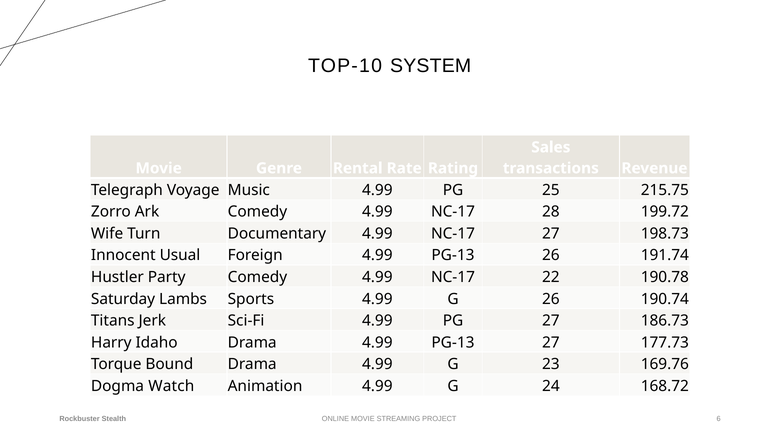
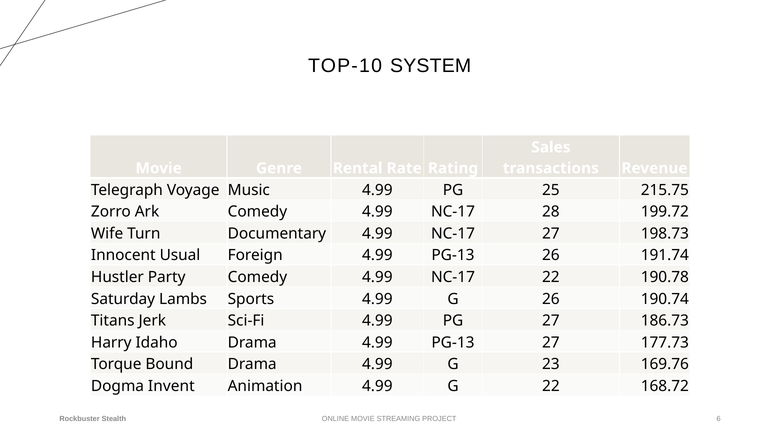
Watch: Watch -> Invent (171, 386)
G 24: 24 -> 22 (551, 386)
